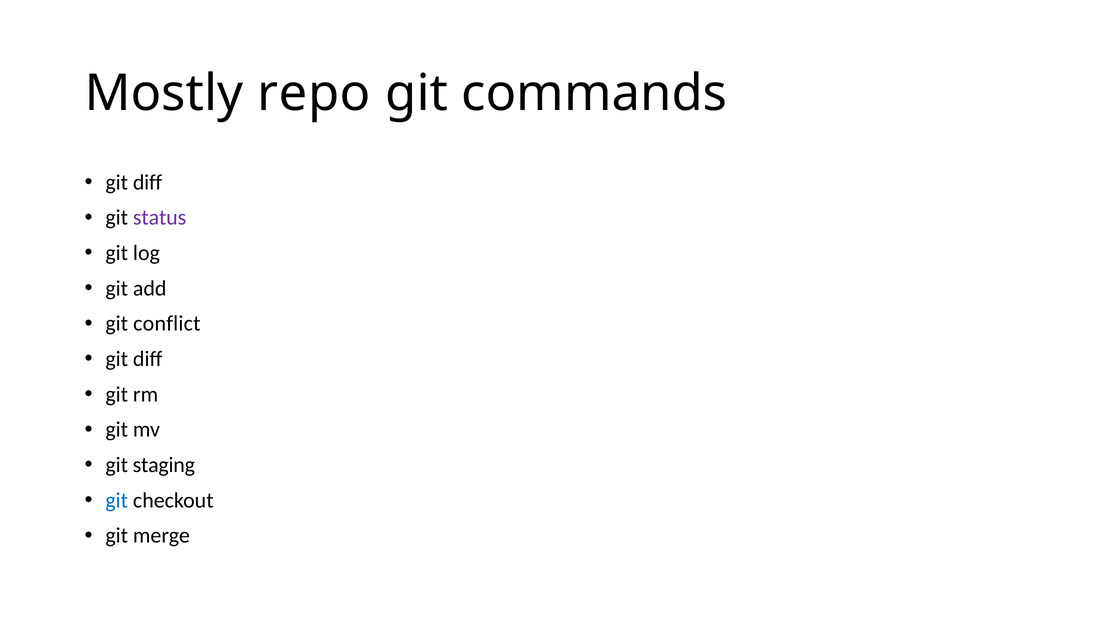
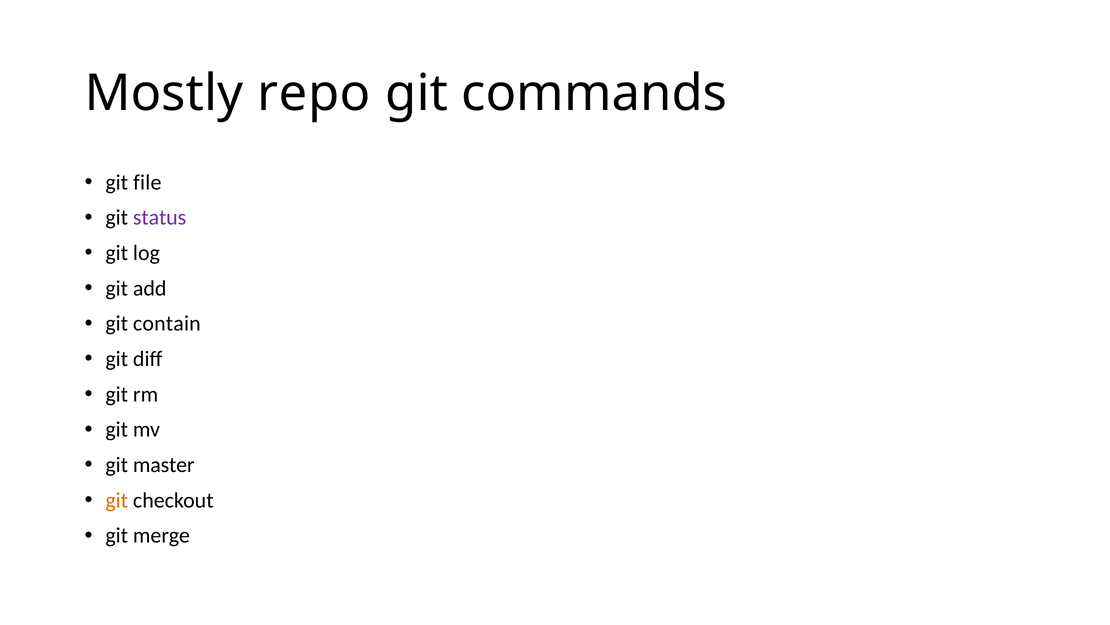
diff: diff -> file (147, 182)
conflict: conflict -> contain (167, 323)
staging: staging -> master (164, 464)
git colour: blue -> orange (117, 500)
